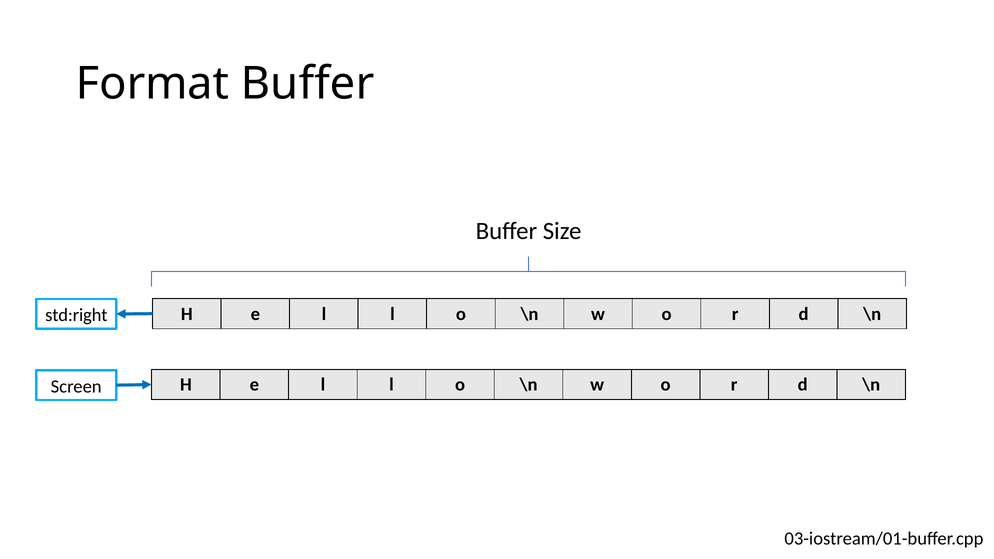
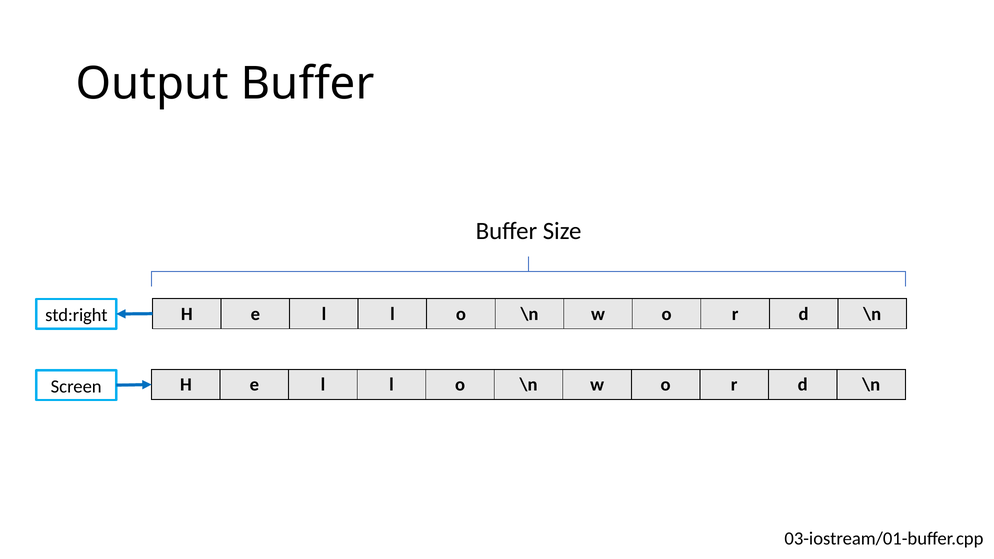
Format: Format -> Output (152, 83)
